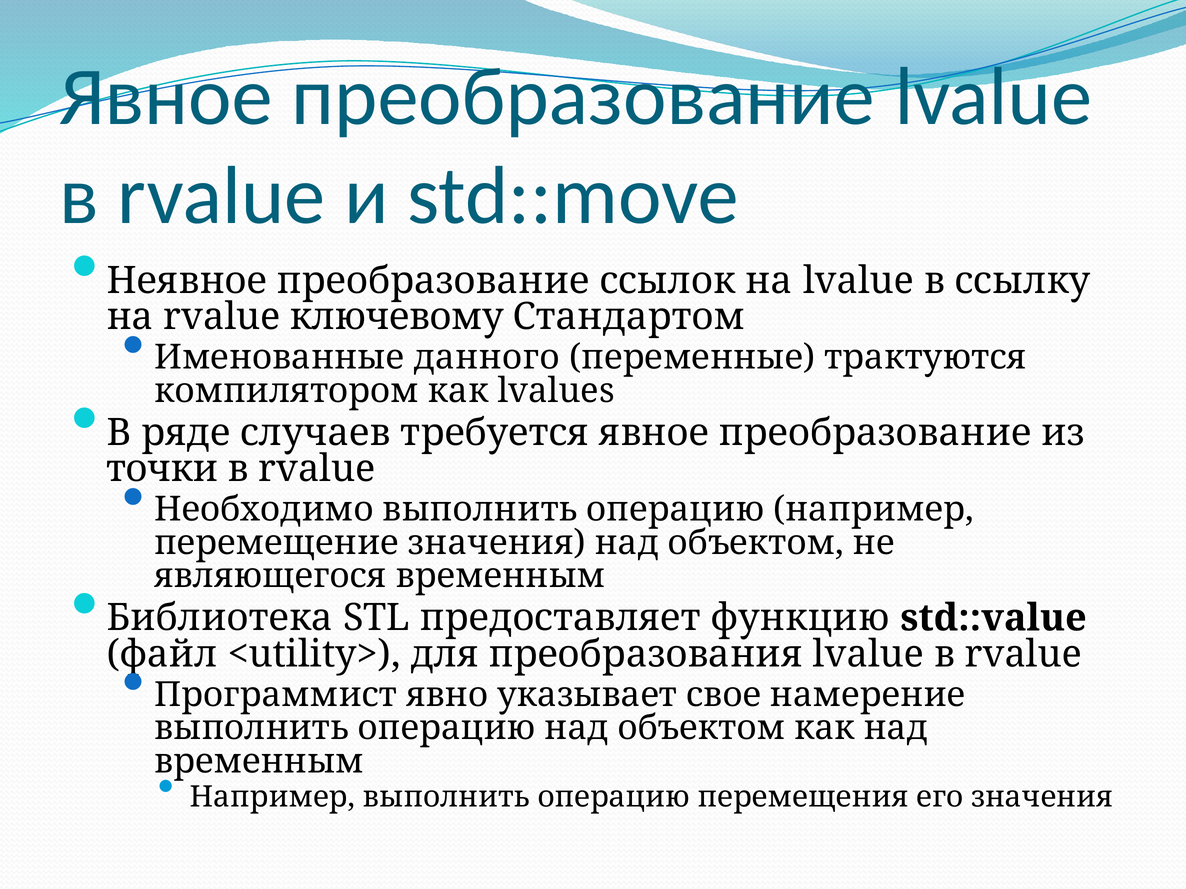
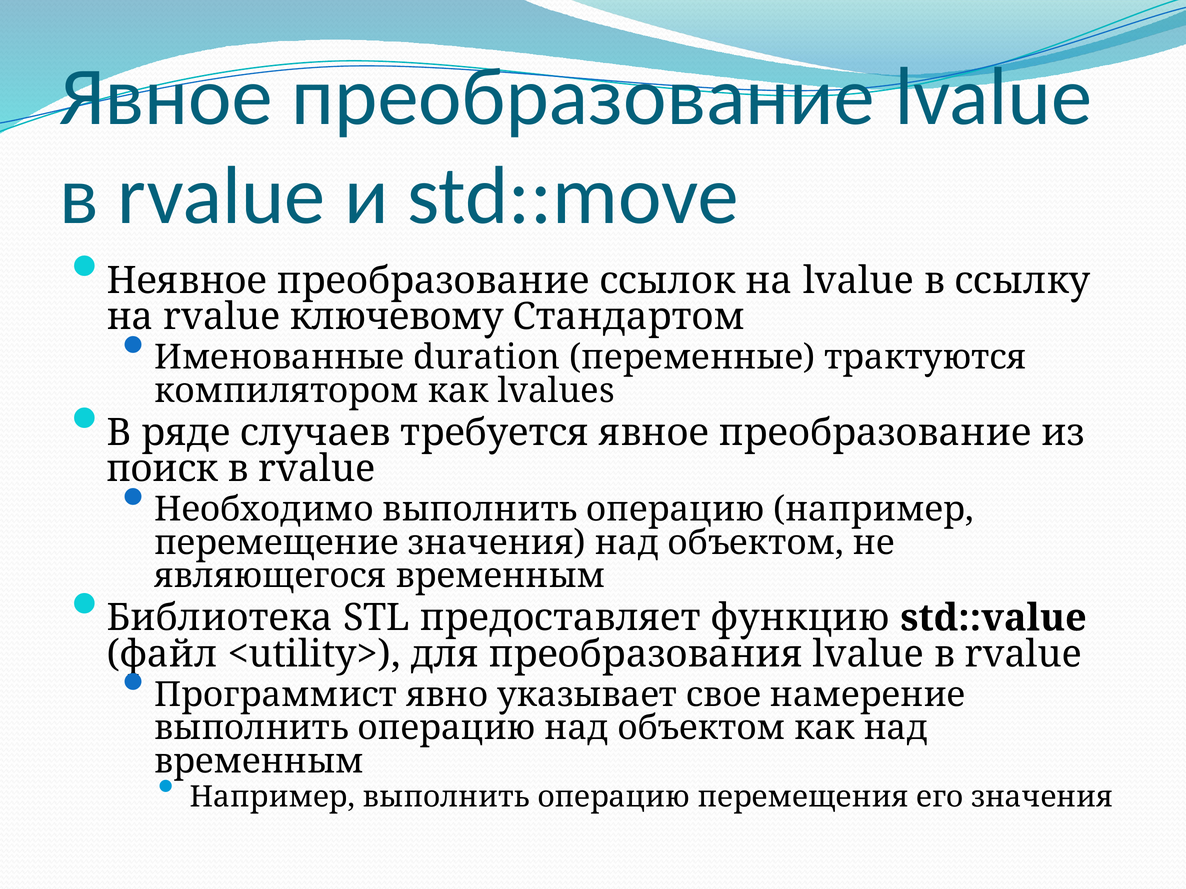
данного: данного -> duration (487, 358)
точки: точки -> поиск (162, 469)
